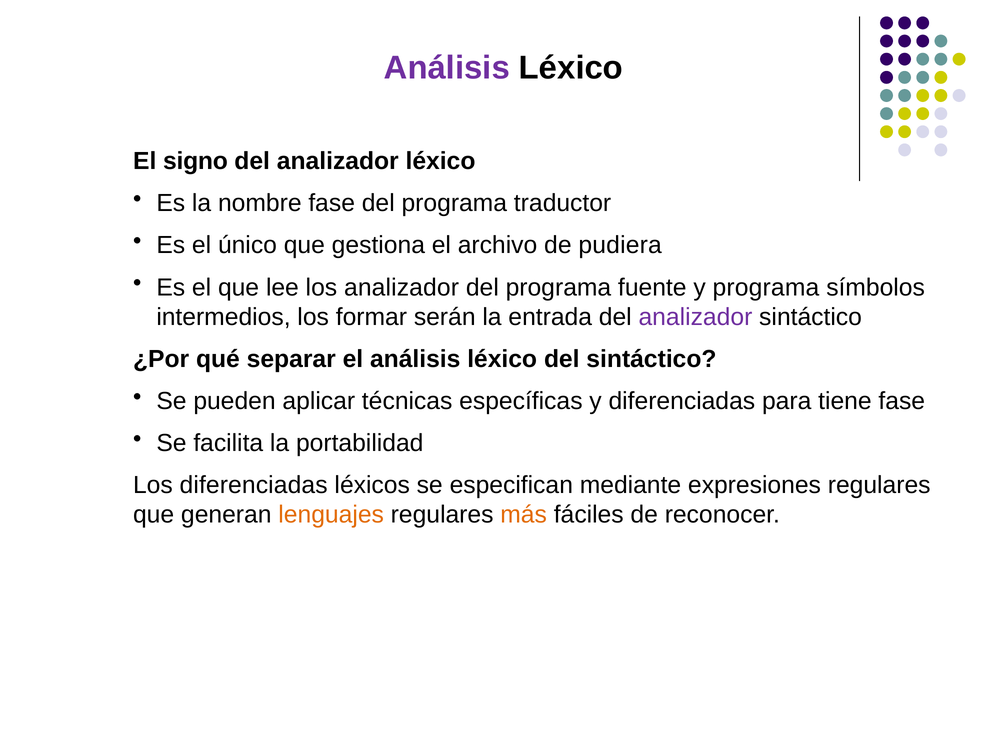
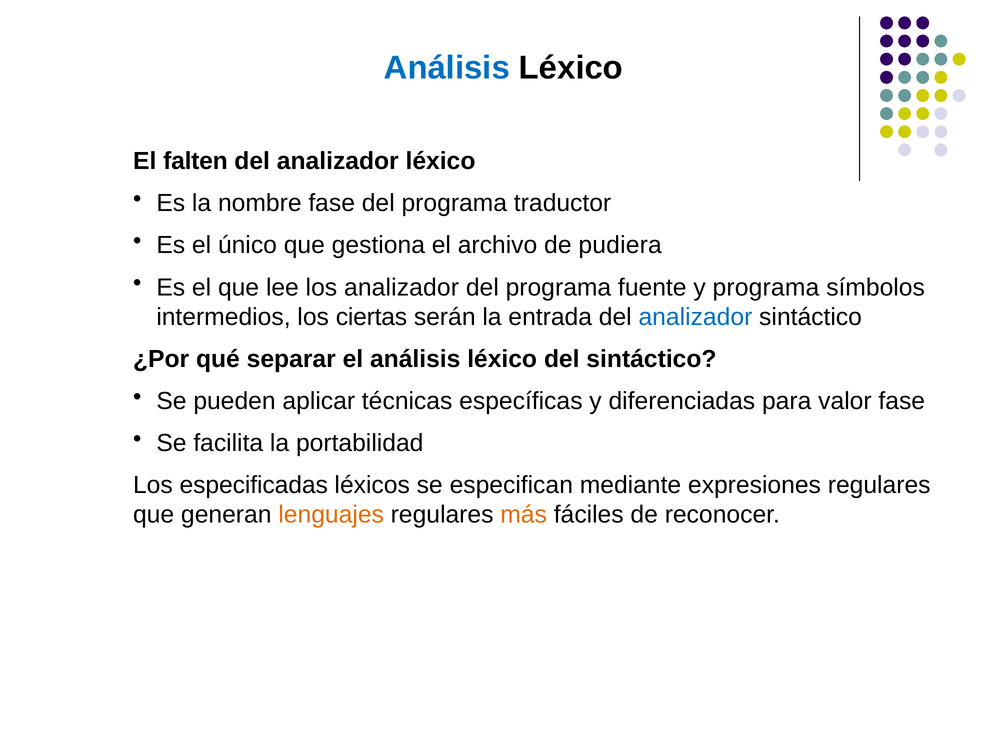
Análisis colour: purple -> blue (447, 68)
signo: signo -> falten (195, 161)
formar: formar -> ciertas (372, 317)
analizador colour: purple -> blue (695, 317)
tiene: tiene -> valor (845, 401)
Los diferenciadas: diferenciadas -> especificadas (254, 485)
